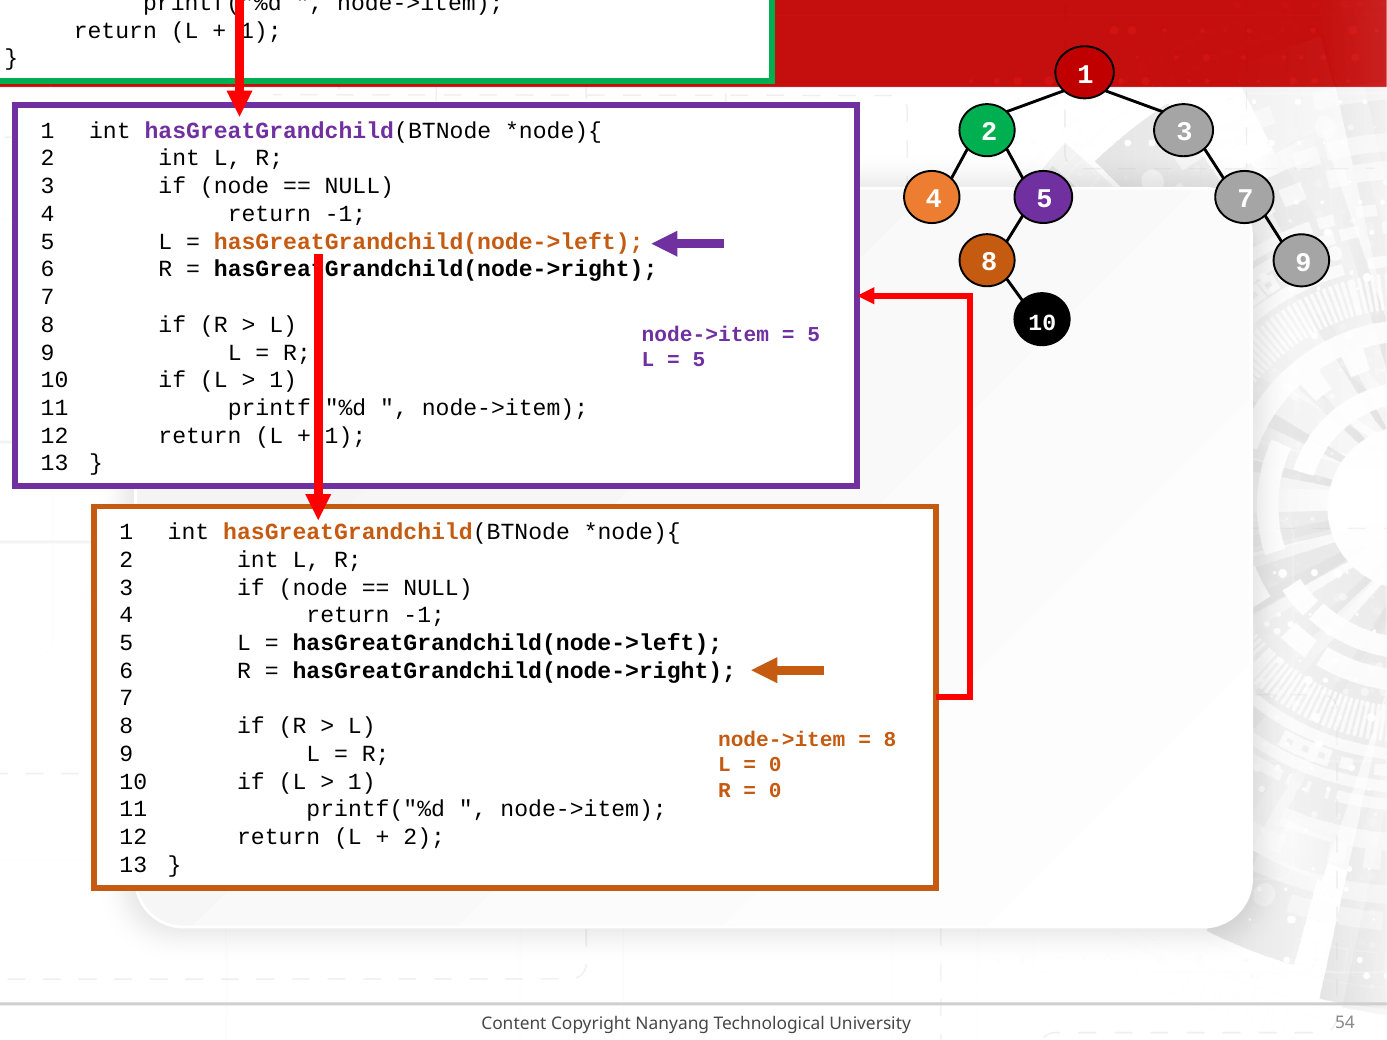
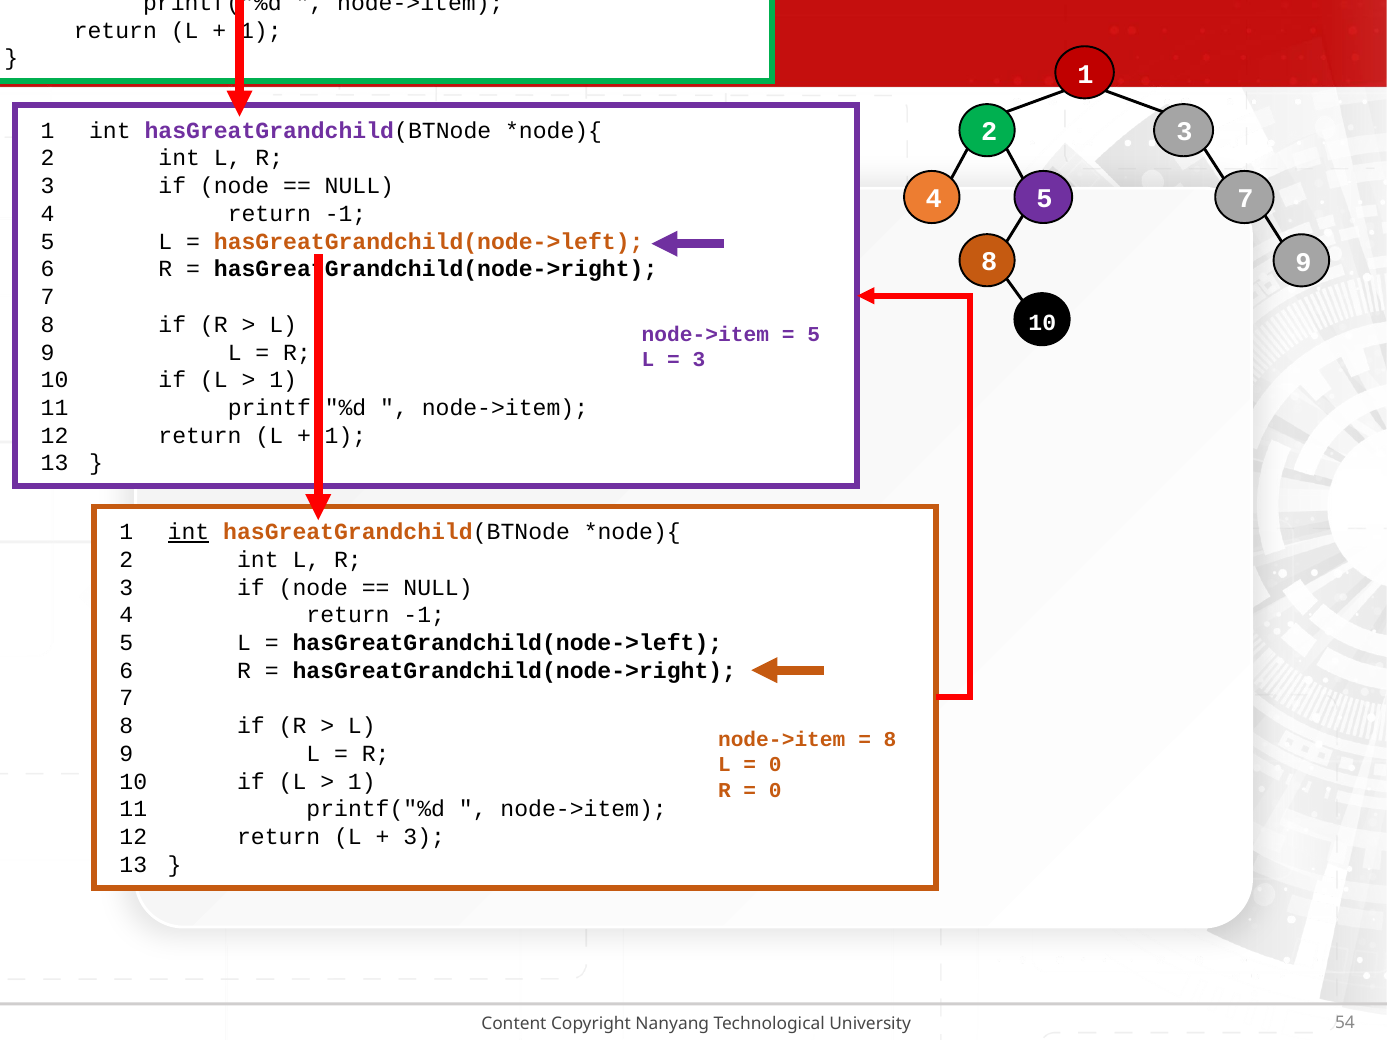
5: 5 -> 3 (699, 360)
int underline: none -> present (189, 532)
2: 2 -> 3 (424, 837)
